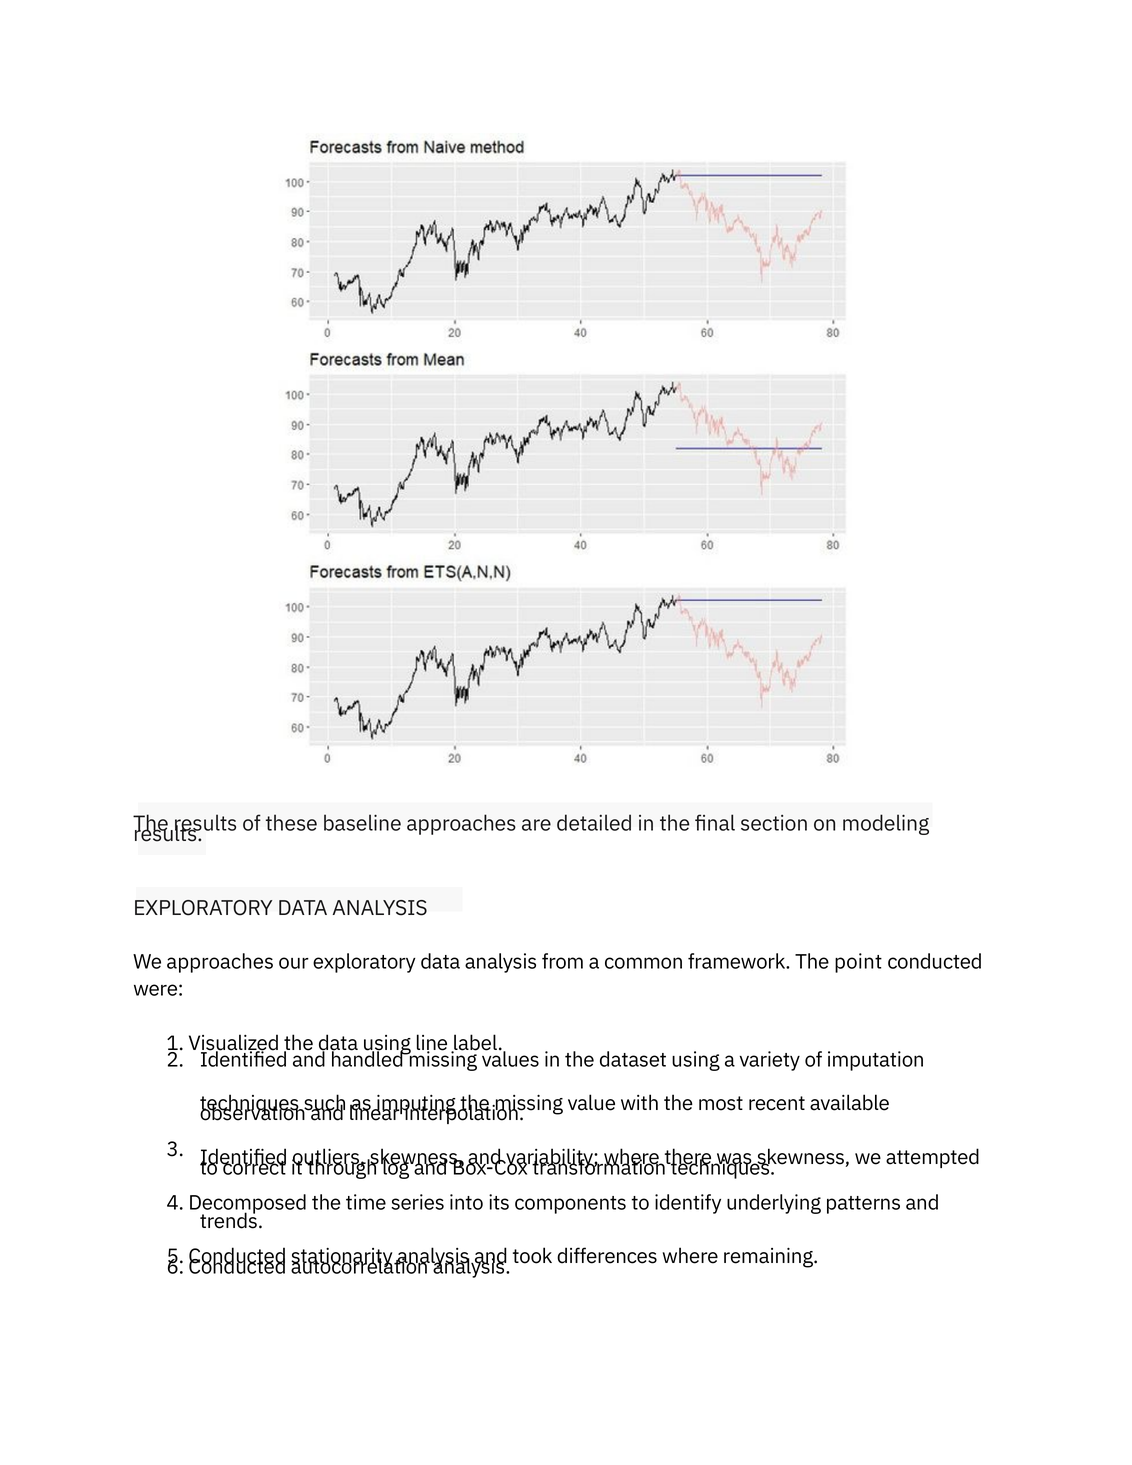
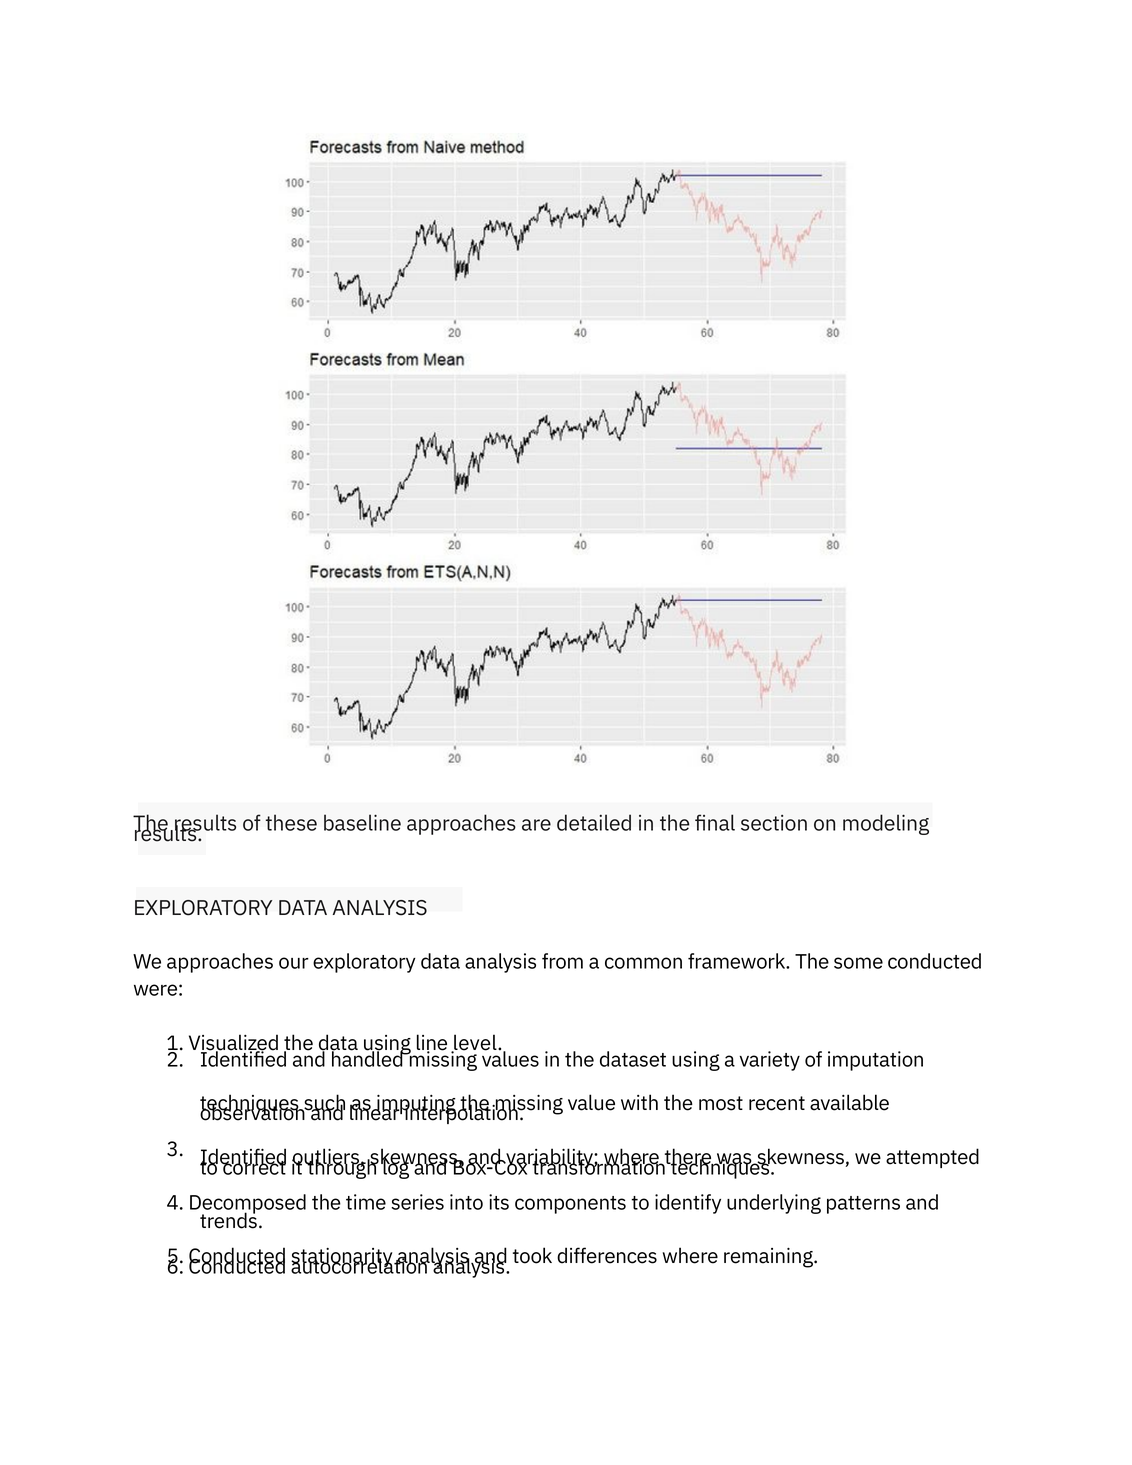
point: point -> some (858, 962)
label: label -> level (478, 1043)
